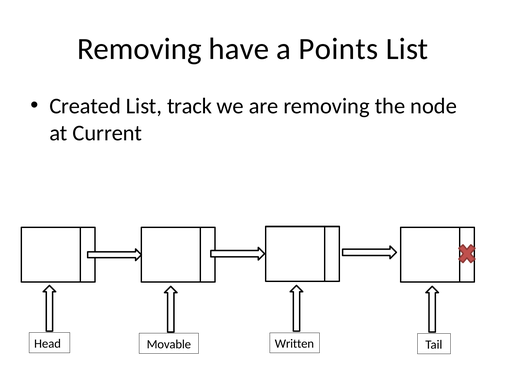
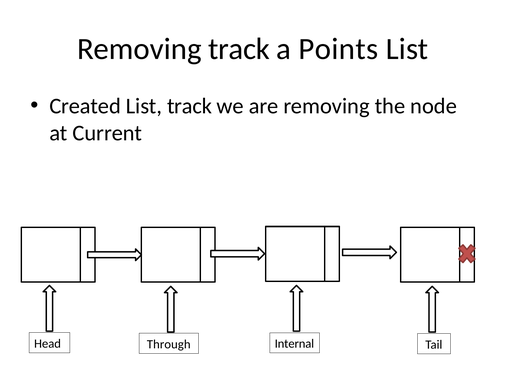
Removing have: have -> track (239, 49)
Written: Written -> Internal (294, 344)
Movable: Movable -> Through (169, 345)
